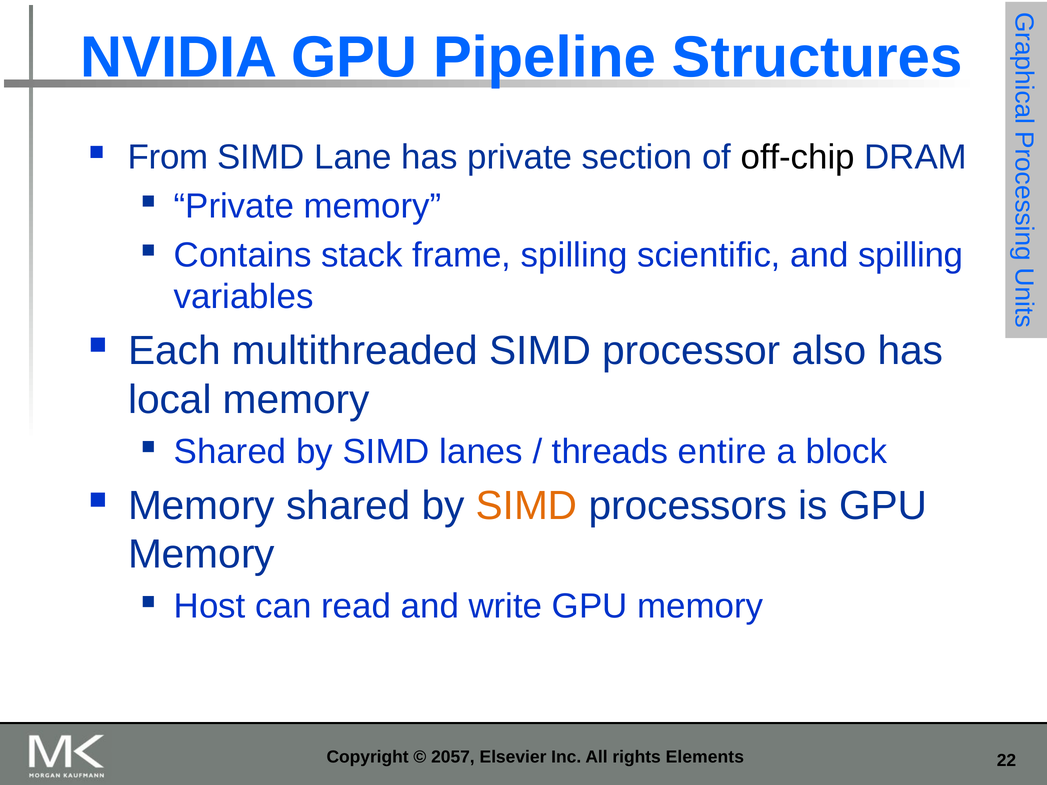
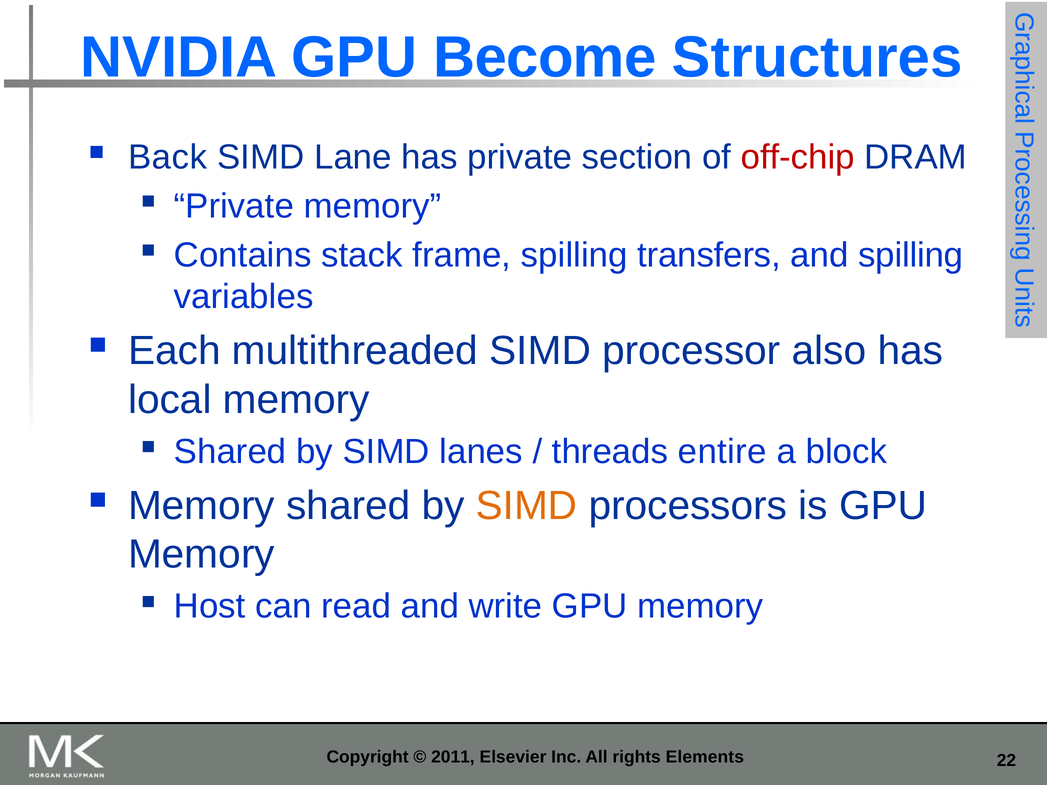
Pipeline: Pipeline -> Become (545, 58)
From: From -> Back (168, 157)
off-chip colour: black -> red (798, 157)
scientific: scientific -> transfers (709, 255)
2057: 2057 -> 2011 (453, 757)
